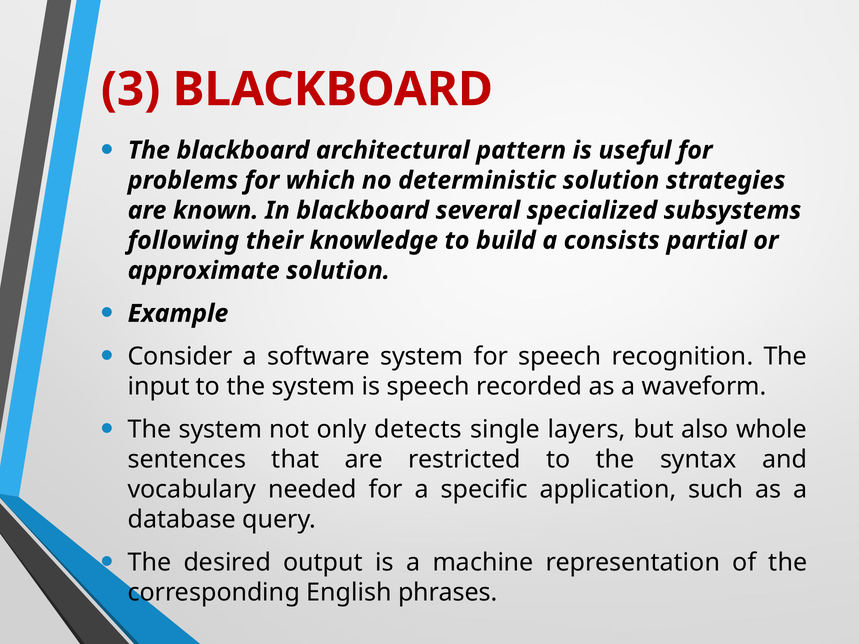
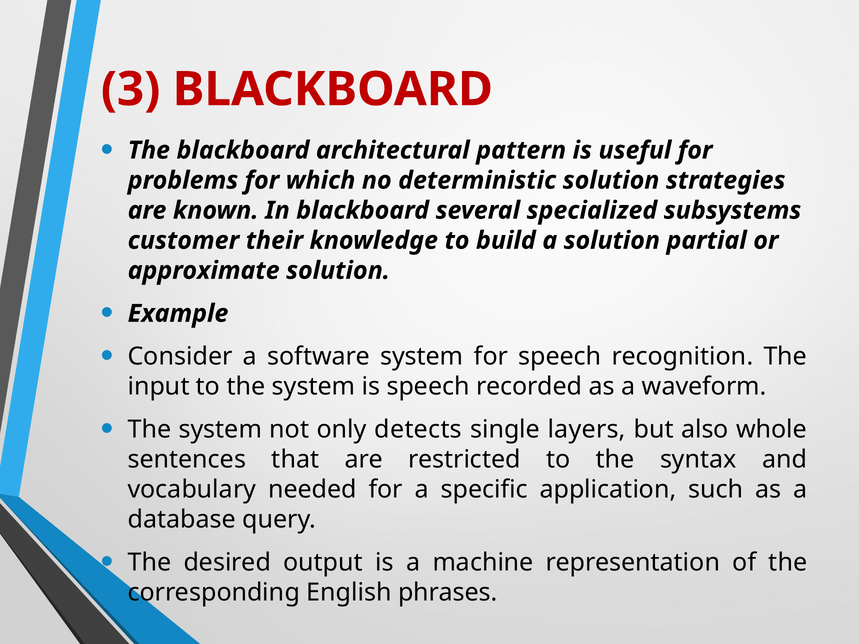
following: following -> customer (183, 241)
a consists: consists -> solution (612, 241)
